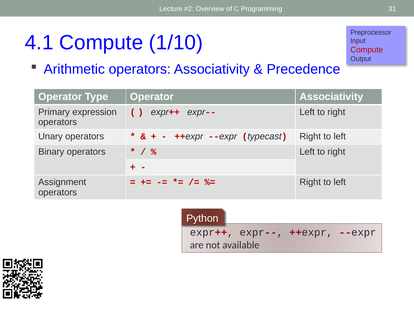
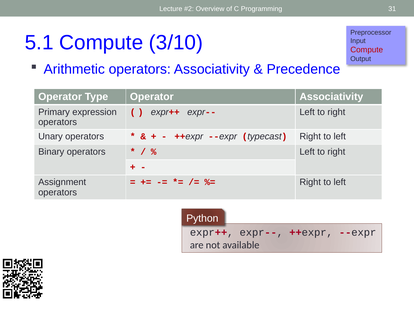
4.1: 4.1 -> 5.1 (39, 43)
1/10: 1/10 -> 3/10 (176, 43)
